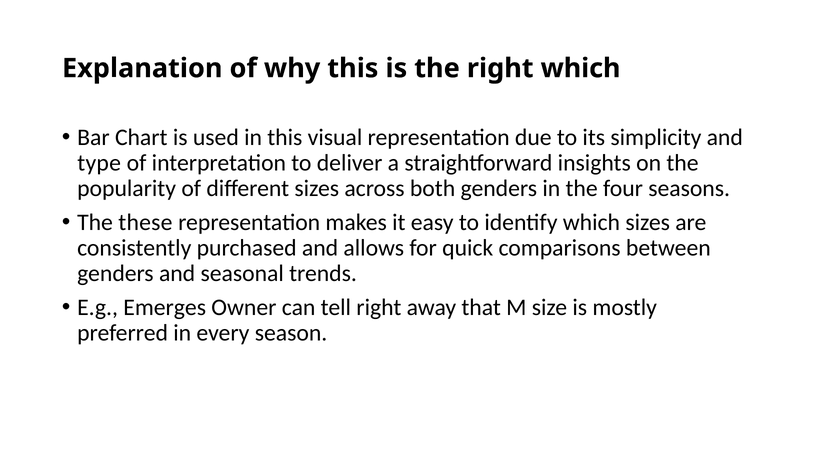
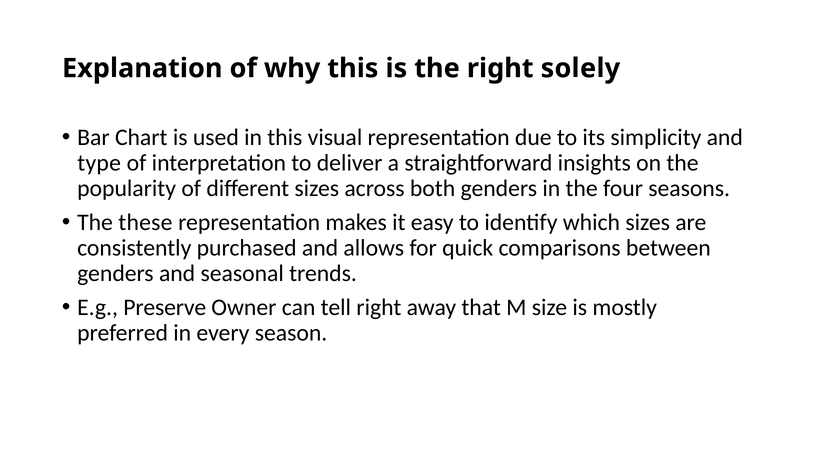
right which: which -> solely (580, 68)
Emerges: Emerges -> Preserve (165, 308)
